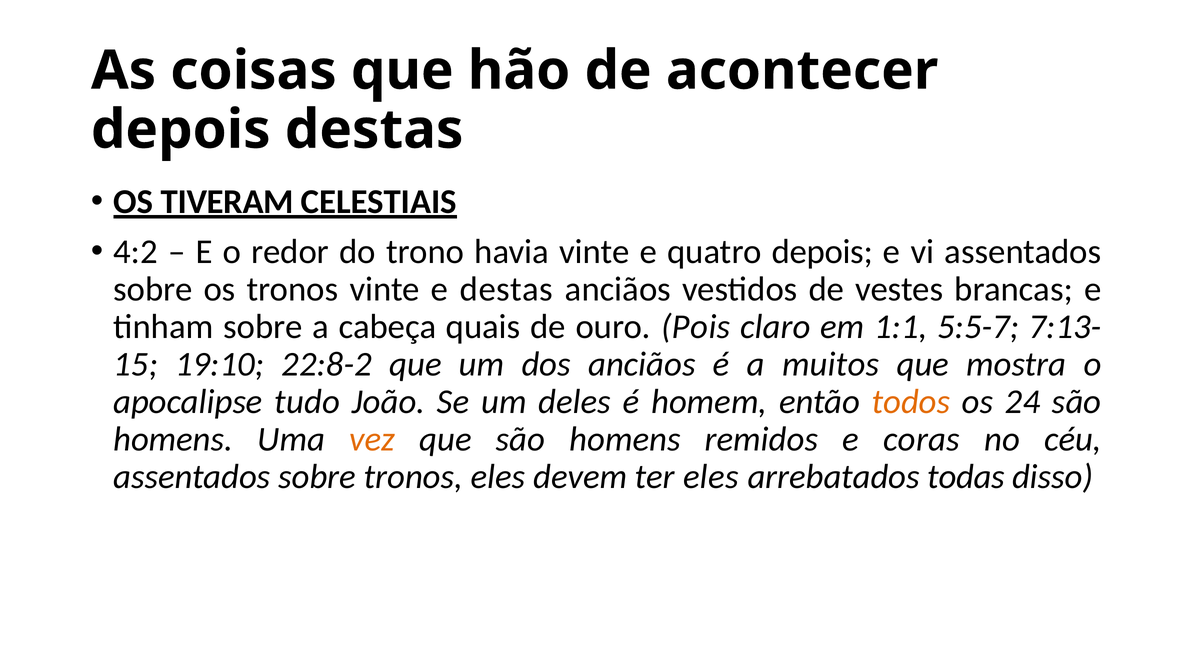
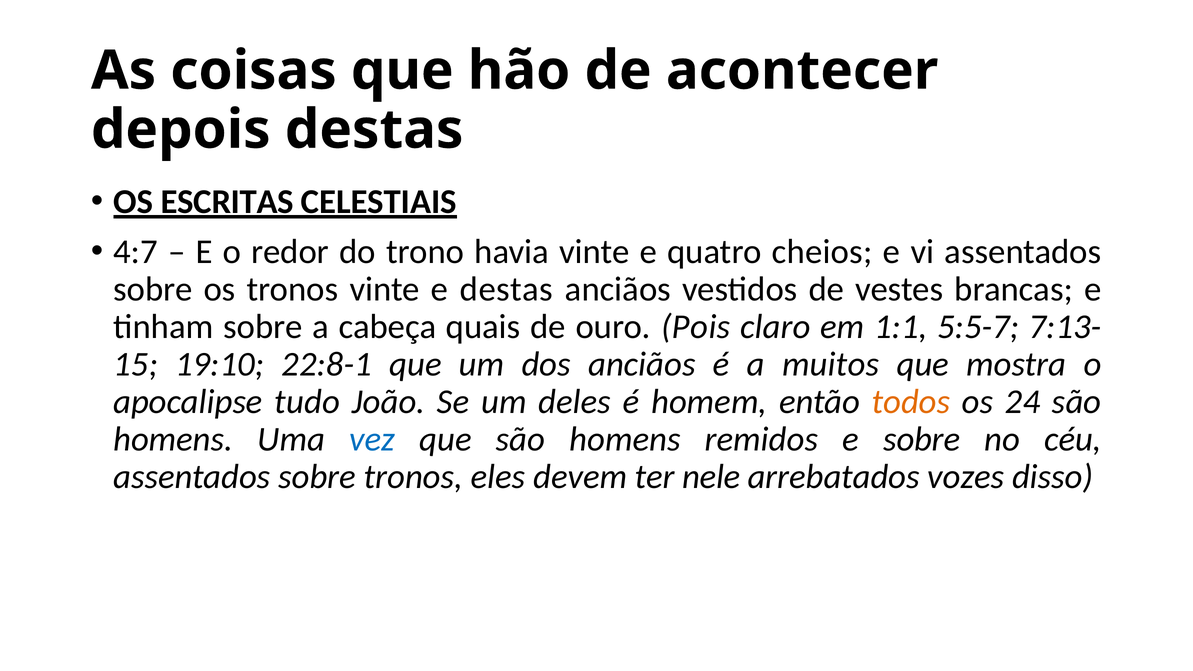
TIVERAM: TIVERAM -> ESCRITAS (227, 202)
4:2: 4:2 -> 4:7 (136, 252)
quatro depois: depois -> cheios (822, 252)
22:8-2: 22:8-2 -> 22:8-1 (327, 364)
vez colour: orange -> blue (372, 439)
e coras: coras -> sobre (922, 439)
ter eles: eles -> nele (711, 477)
todas: todas -> vozes (966, 477)
